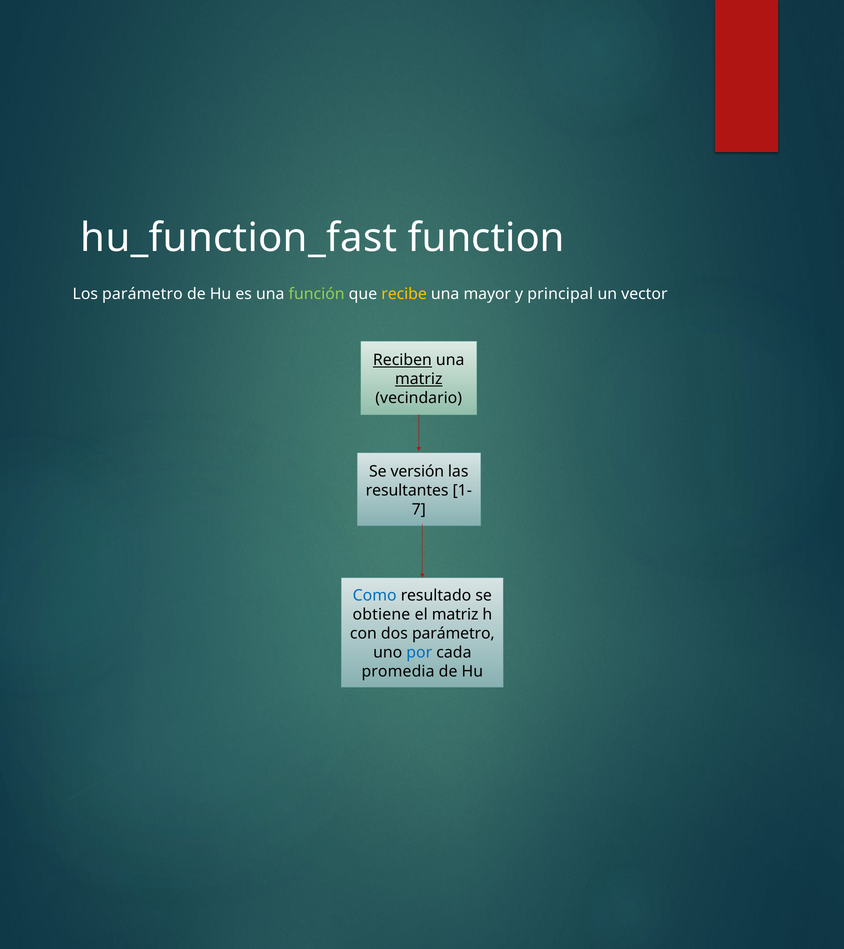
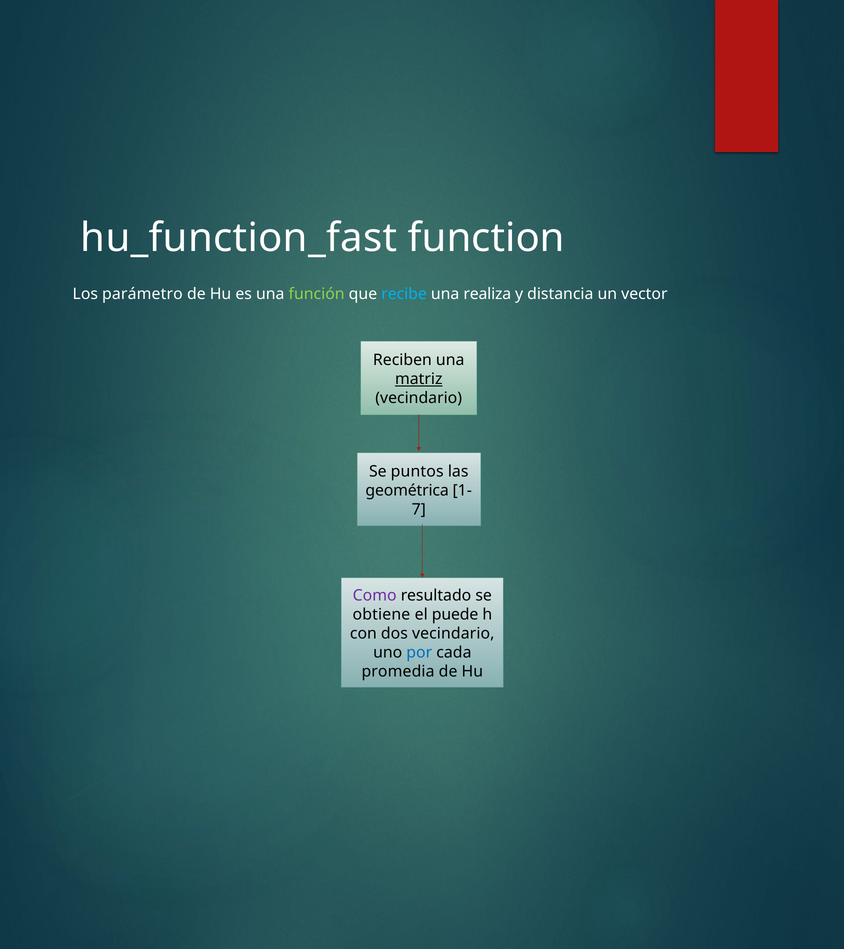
recibe colour: yellow -> light blue (404, 294)
mayor: mayor -> realiza (487, 294)
principal: principal -> distancia (560, 294)
Reciben underline: present -> none (402, 360)
versión: versión -> puntos (417, 472)
resultantes: resultantes -> geométrica (407, 491)
Como colour: blue -> purple (375, 596)
el matriz: matriz -> puede (455, 615)
dos parámetro: parámetro -> vecindario (453, 634)
